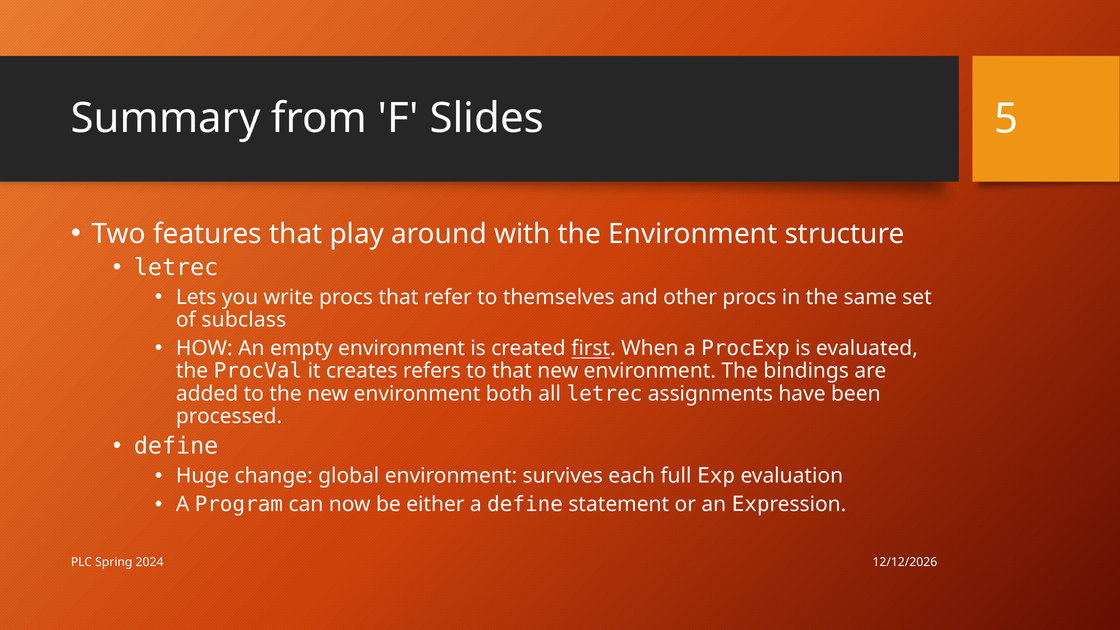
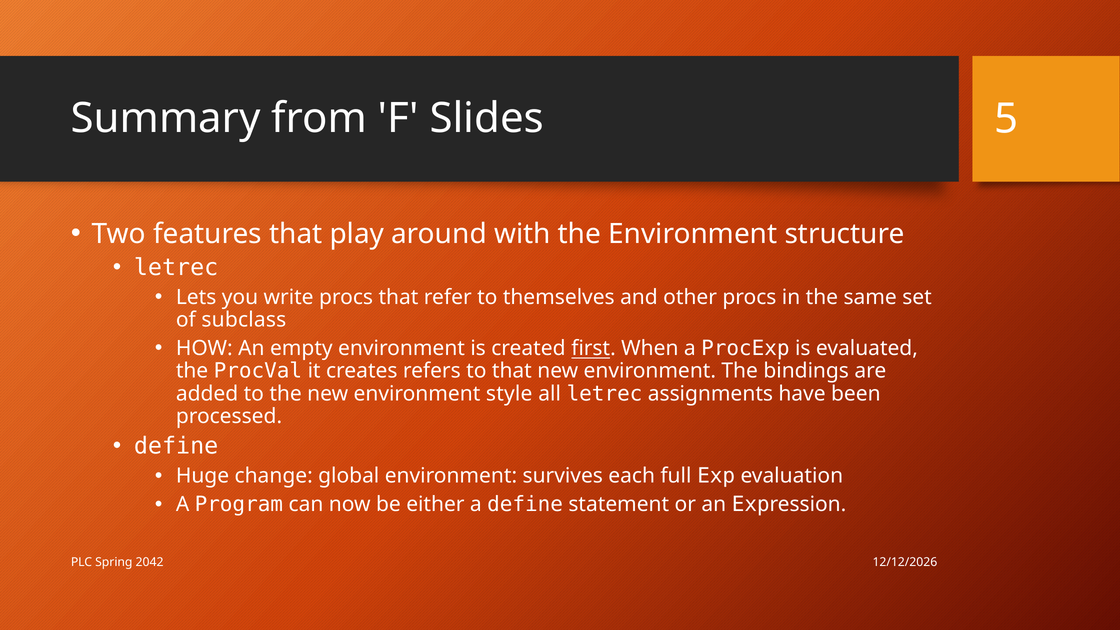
both: both -> style (509, 394)
2024: 2024 -> 2042 (150, 562)
